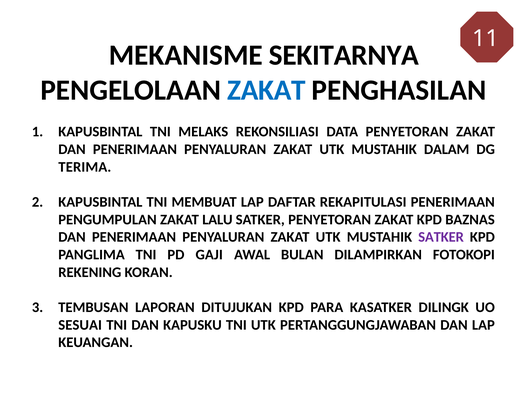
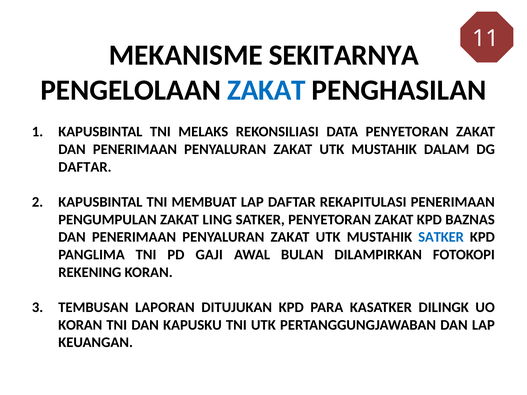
TERIMA: TERIMA -> DAFTAR (85, 167)
LALU: LALU -> LING (217, 220)
SATKER colour: purple -> blue (441, 237)
SESUAI: SESUAI -> KORAN (80, 325)
